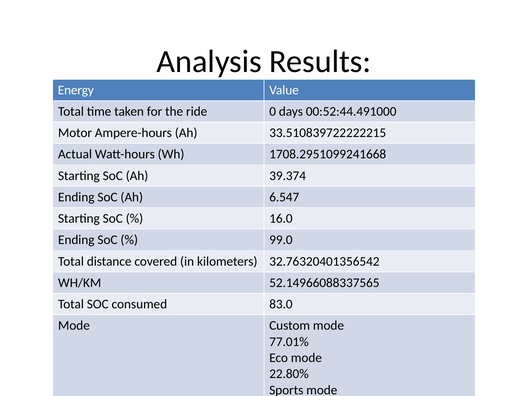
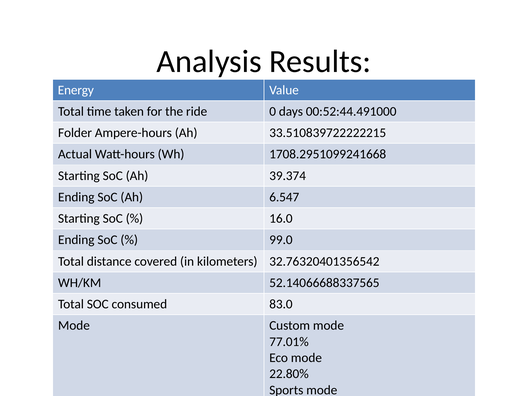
Motor: Motor -> Folder (75, 133)
52.14966088337565: 52.14966088337565 -> 52.14066688337565 (324, 283)
